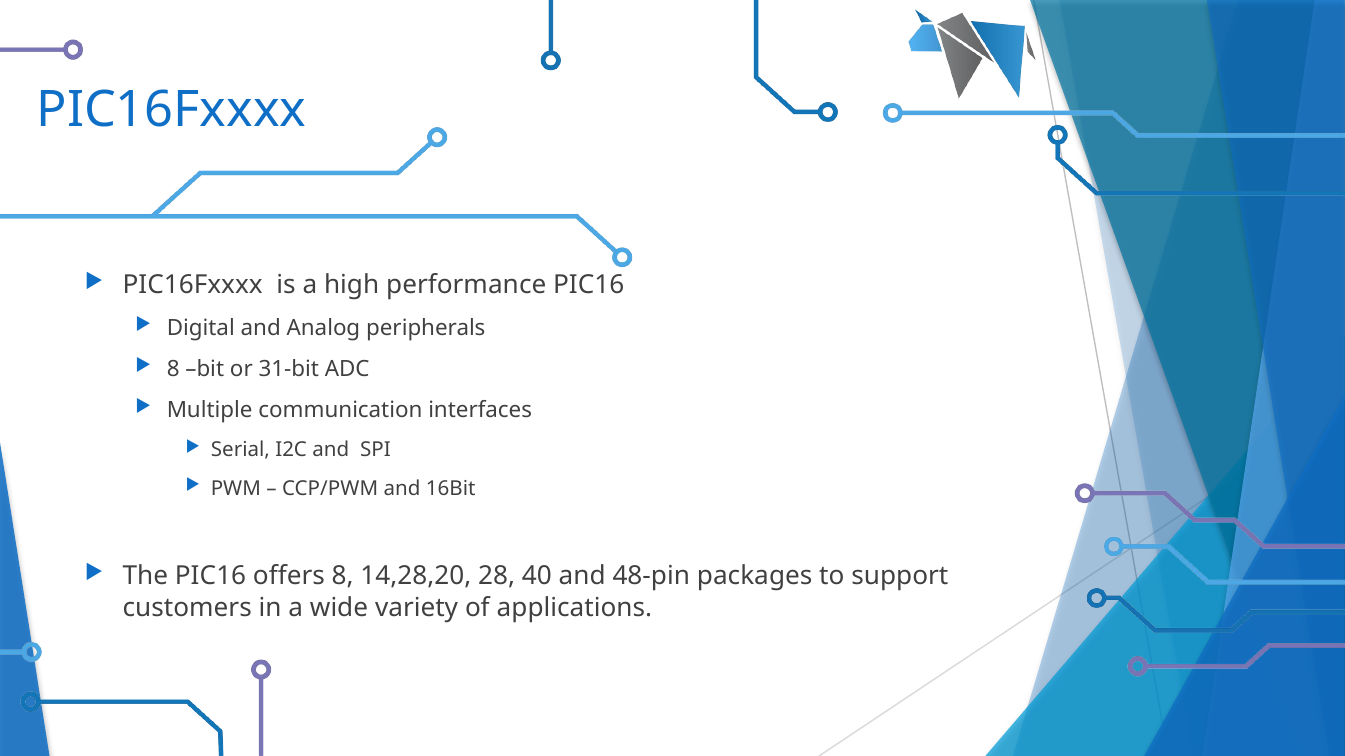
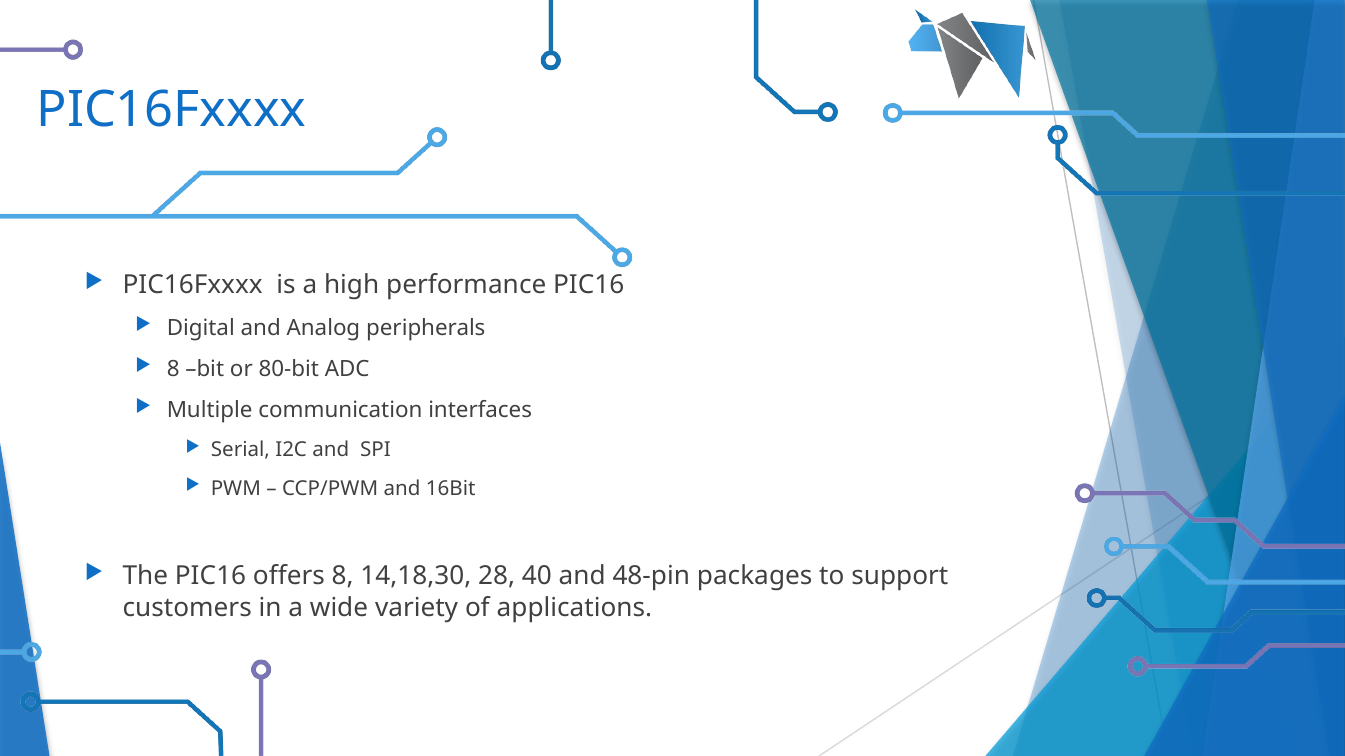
31-bit: 31-bit -> 80-bit (289, 369)
14,28,20: 14,28,20 -> 14,18,30 (416, 577)
